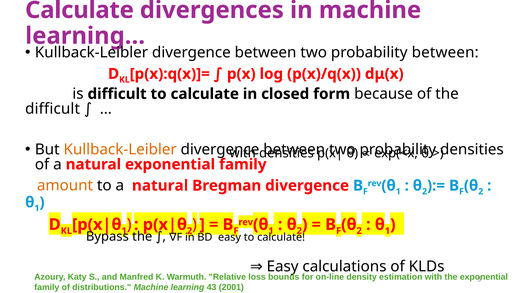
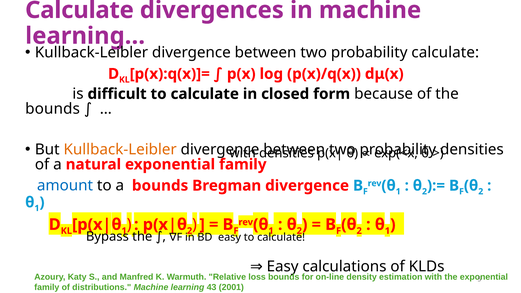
probability between: between -> calculate (445, 53)
difficult: difficult -> bounds (53, 109)
amount colour: orange -> blue (65, 186)
to a natural: natural -> bounds (160, 186)
